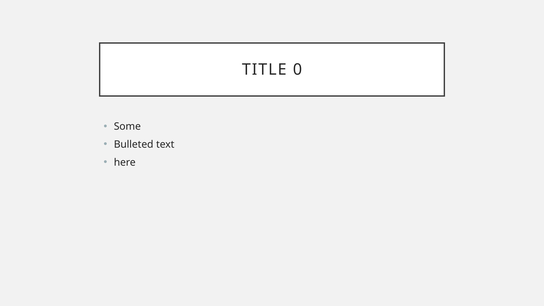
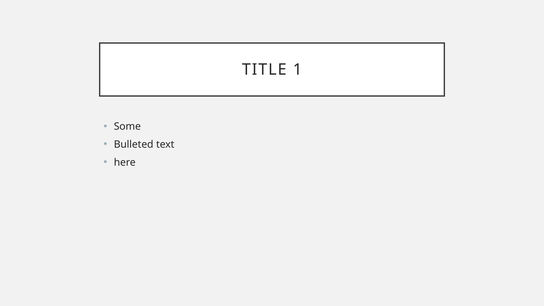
0: 0 -> 1 (297, 69)
